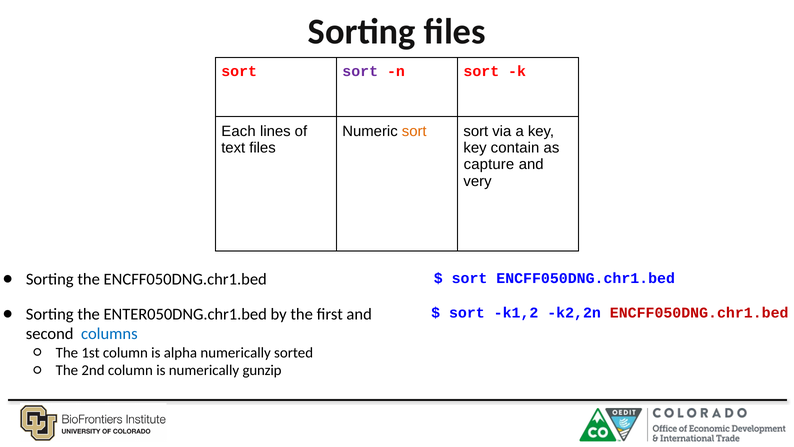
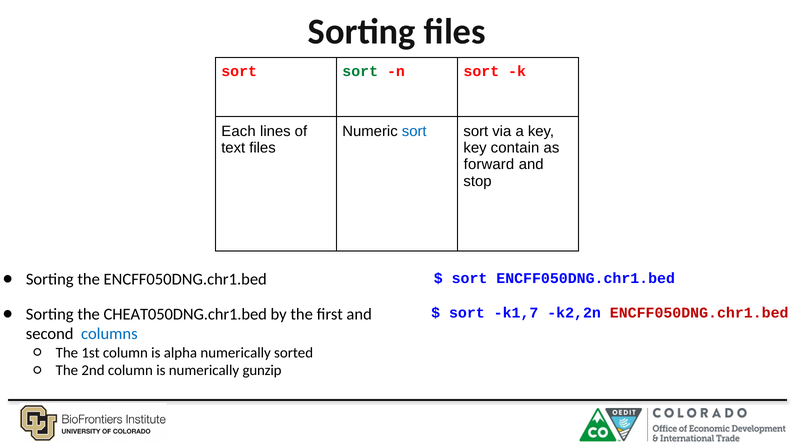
sort colour: purple -> green (360, 71)
sort colour: orange -> blue (414, 131)
capture: capture -> forward (489, 164)
very: very -> stop (478, 181)
ENTER050DNG.chr1.bed: ENTER050DNG.chr1.bed -> CHEAT050DNG.chr1.bed (185, 314)
k1,2: k1,2 -> k1,7 (516, 313)
